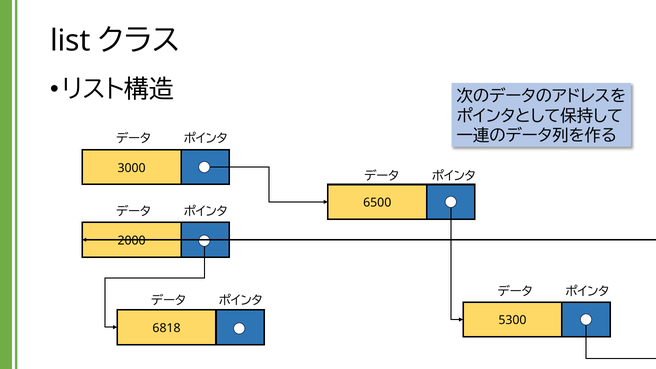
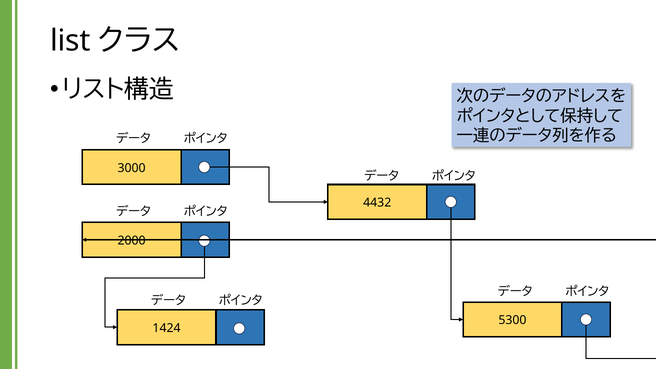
6500: 6500 -> 4432 (377, 203)
6818: 6818 -> 1424 (167, 328)
